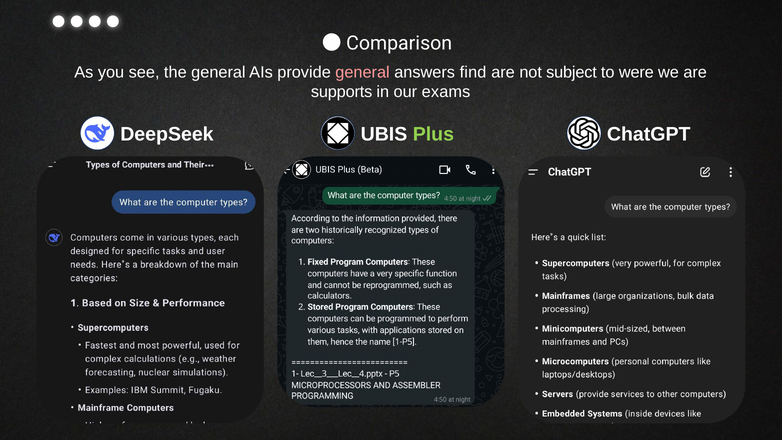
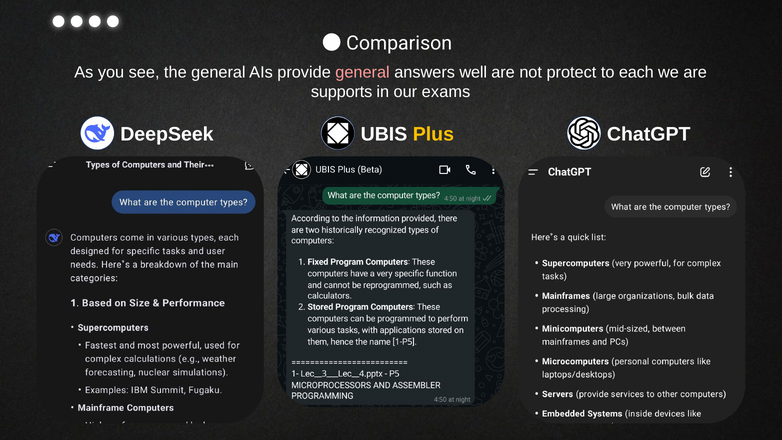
find: find -> well (473, 72)
subject: subject -> protect (571, 72)
were: were -> each (636, 72)
Plus colour: light green -> yellow (433, 134)
